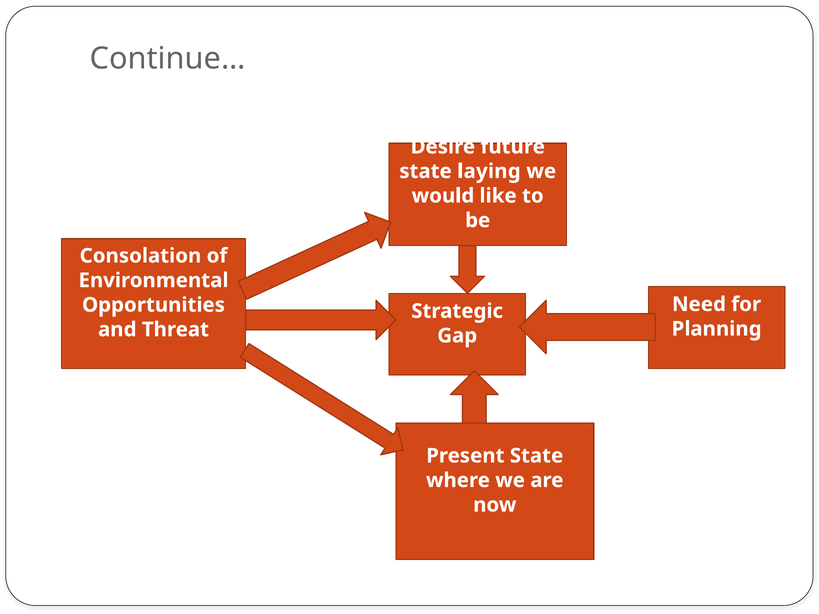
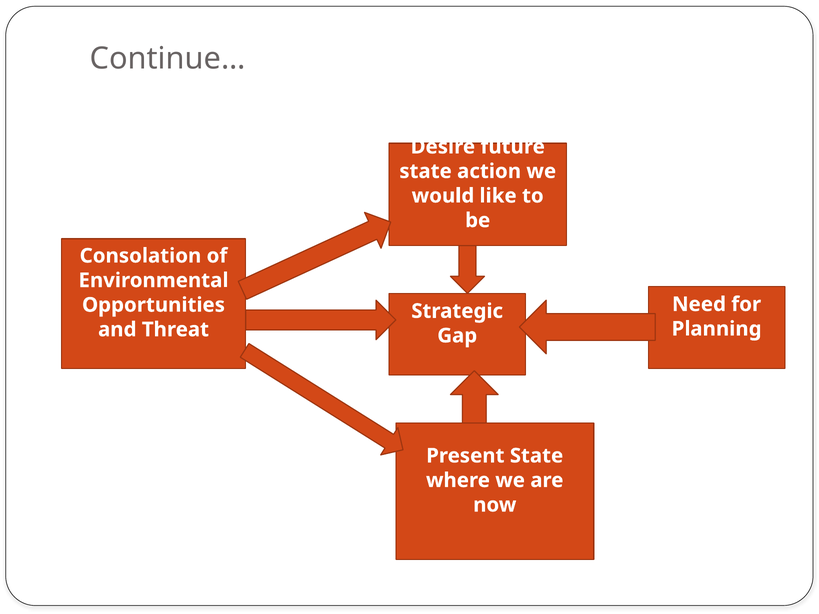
laying: laying -> action (489, 171)
